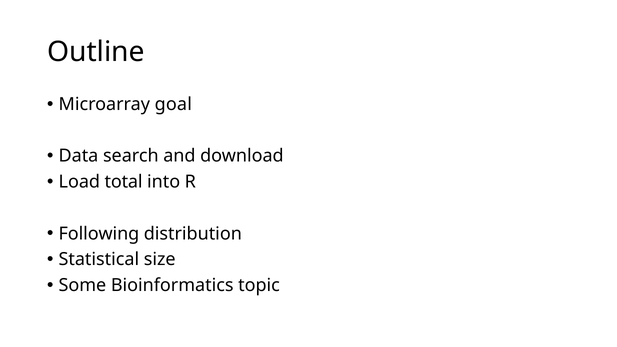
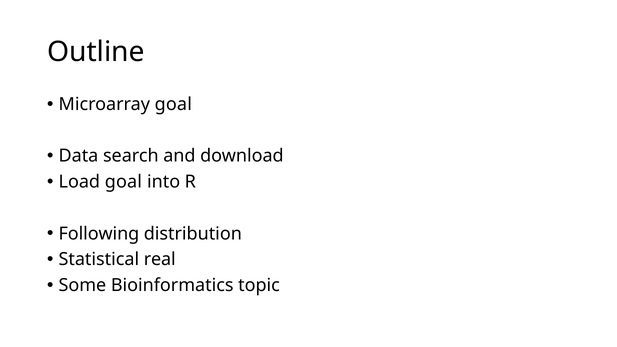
Load total: total -> goal (123, 182)
size: size -> real (160, 260)
